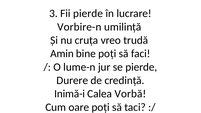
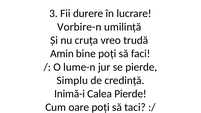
Fii pierde: pierde -> durere (88, 13)
Durere: Durere -> Simplu (72, 80)
Calea Vorbă: Vorbă -> Pierde (131, 94)
